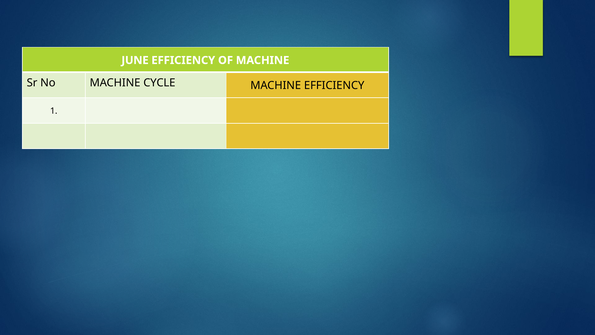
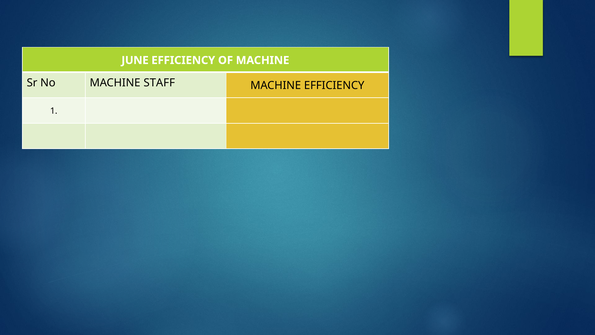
CYCLE: CYCLE -> STAFF (159, 83)
